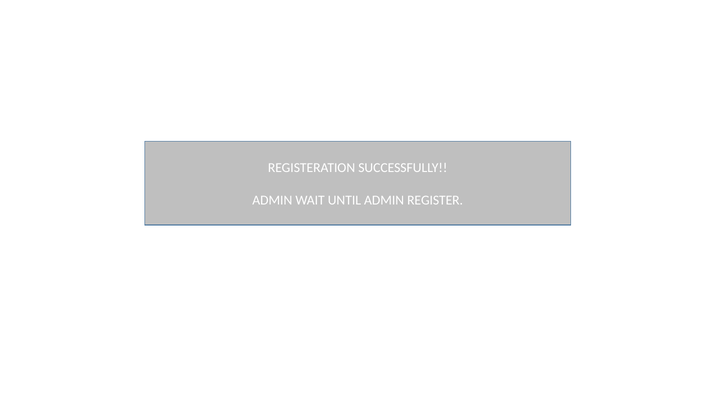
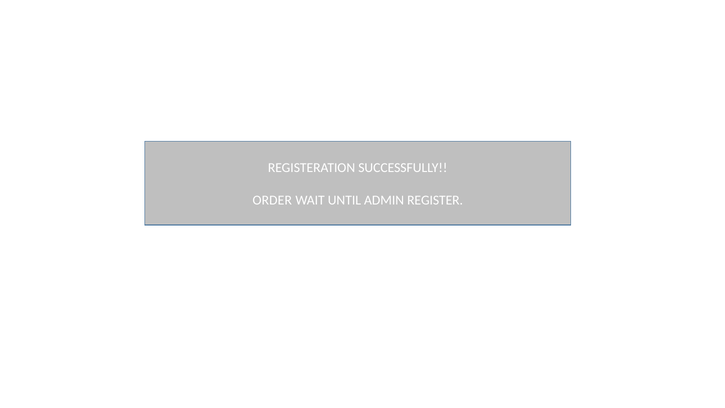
ADMIN: ADMIN -> ORDER (272, 200)
